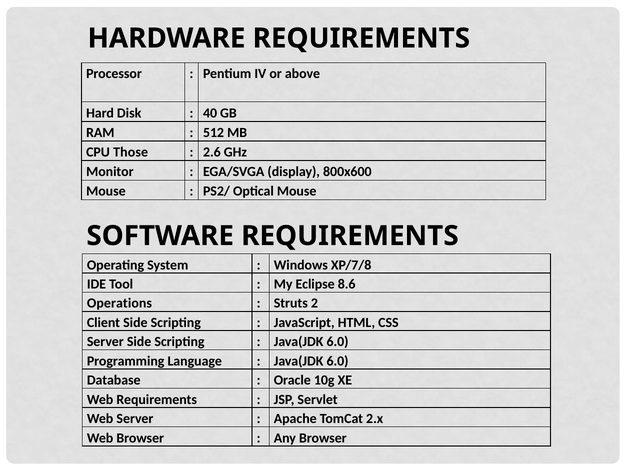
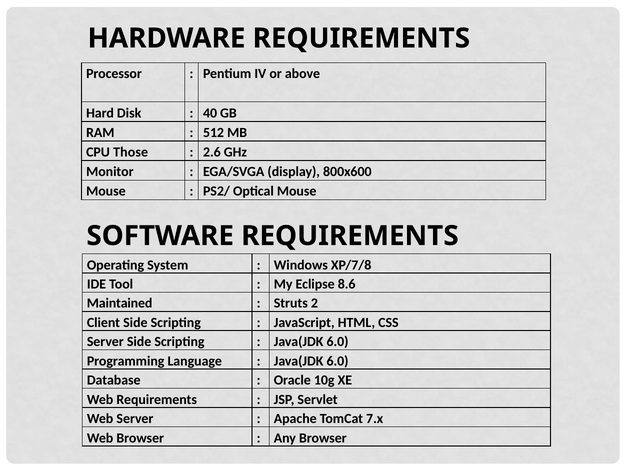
Operations: Operations -> Maintained (120, 303)
2.x: 2.x -> 7.x (375, 418)
